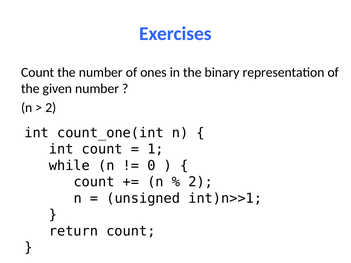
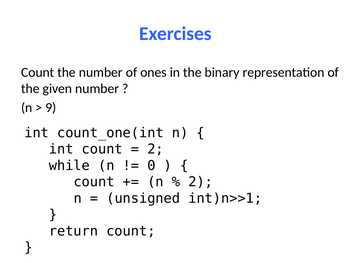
2: 2 -> 9 (51, 108)
1: 1 -> 2 (155, 149)
